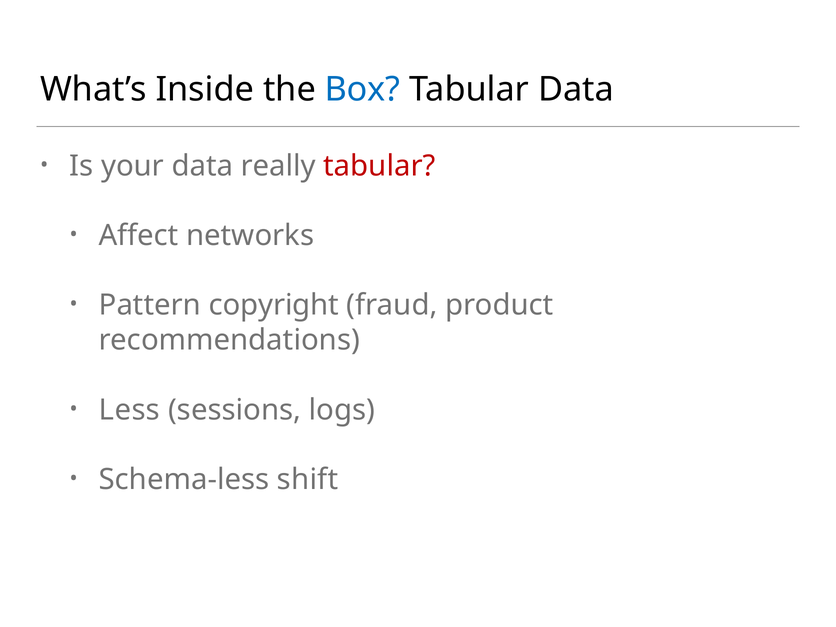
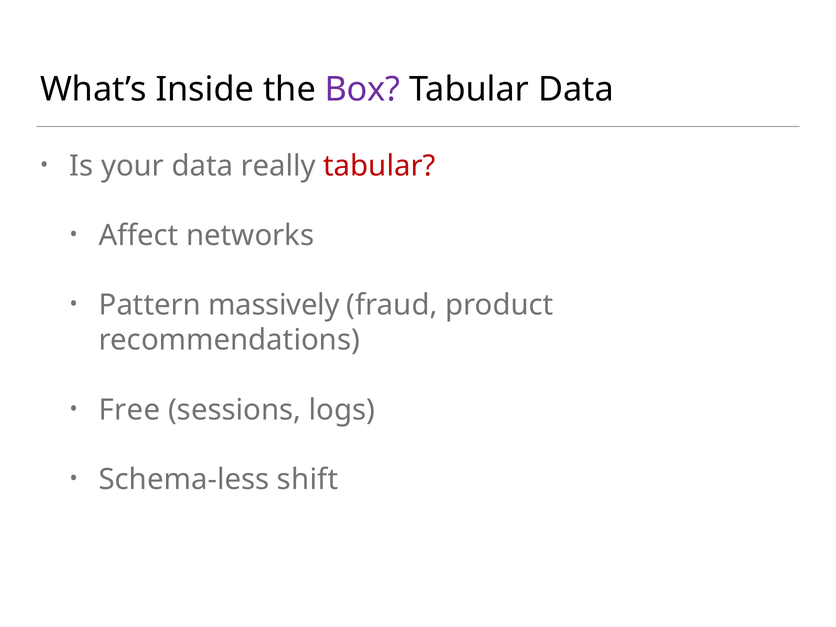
Box colour: blue -> purple (363, 90)
copyright: copyright -> massively (274, 305)
Less: Less -> Free (129, 410)
